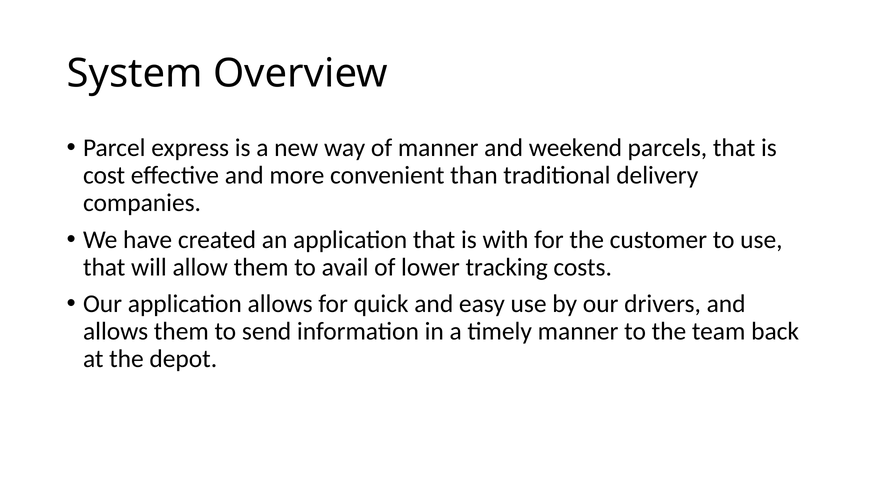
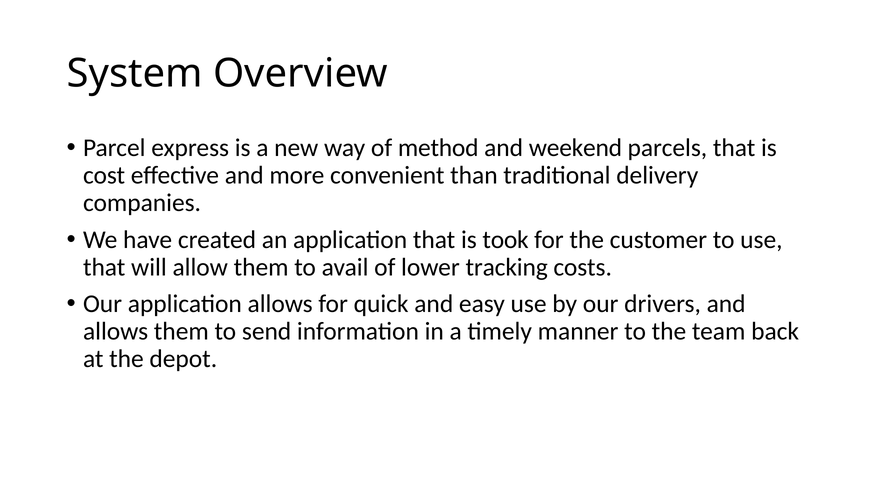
of manner: manner -> method (438, 148)
with: with -> took (506, 239)
